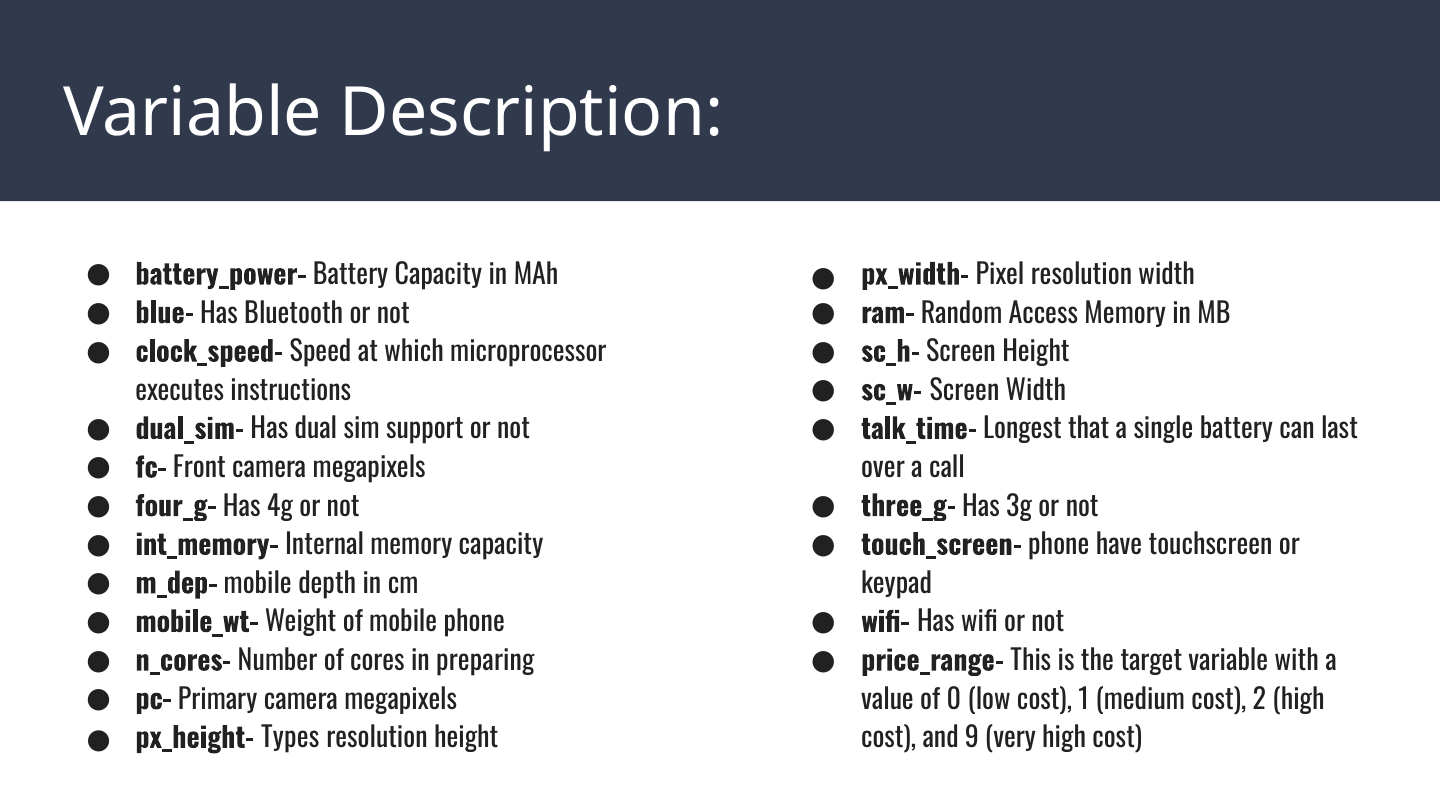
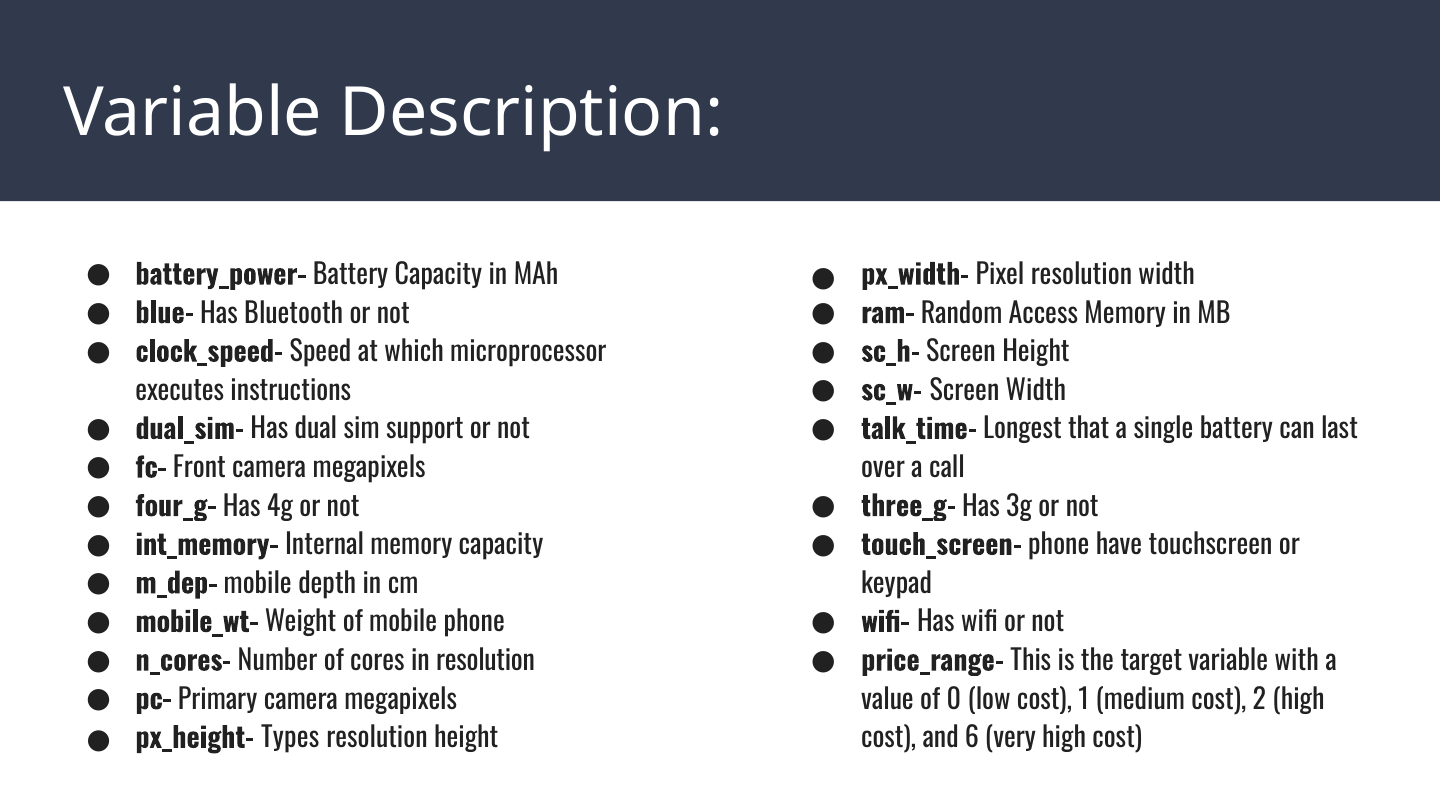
preparing: preparing -> resolution (486, 661)
9: 9 -> 6 (972, 739)
